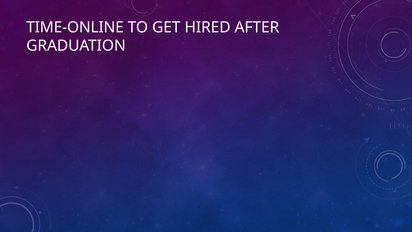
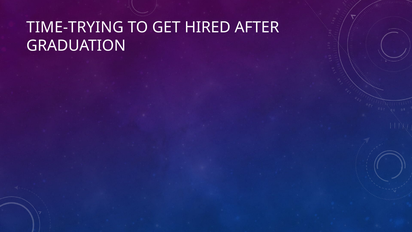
TIME-ONLINE: TIME-ONLINE -> TIME-TRYING (75, 27)
